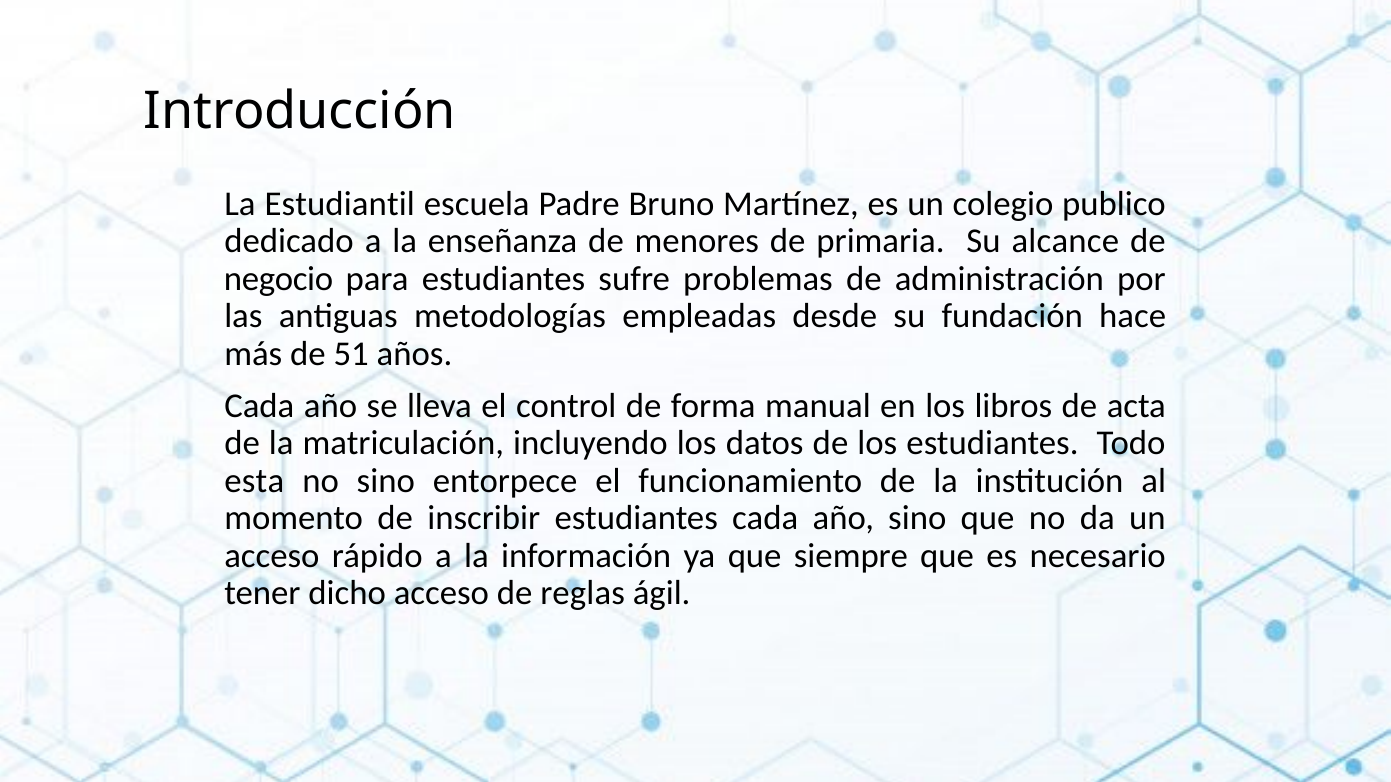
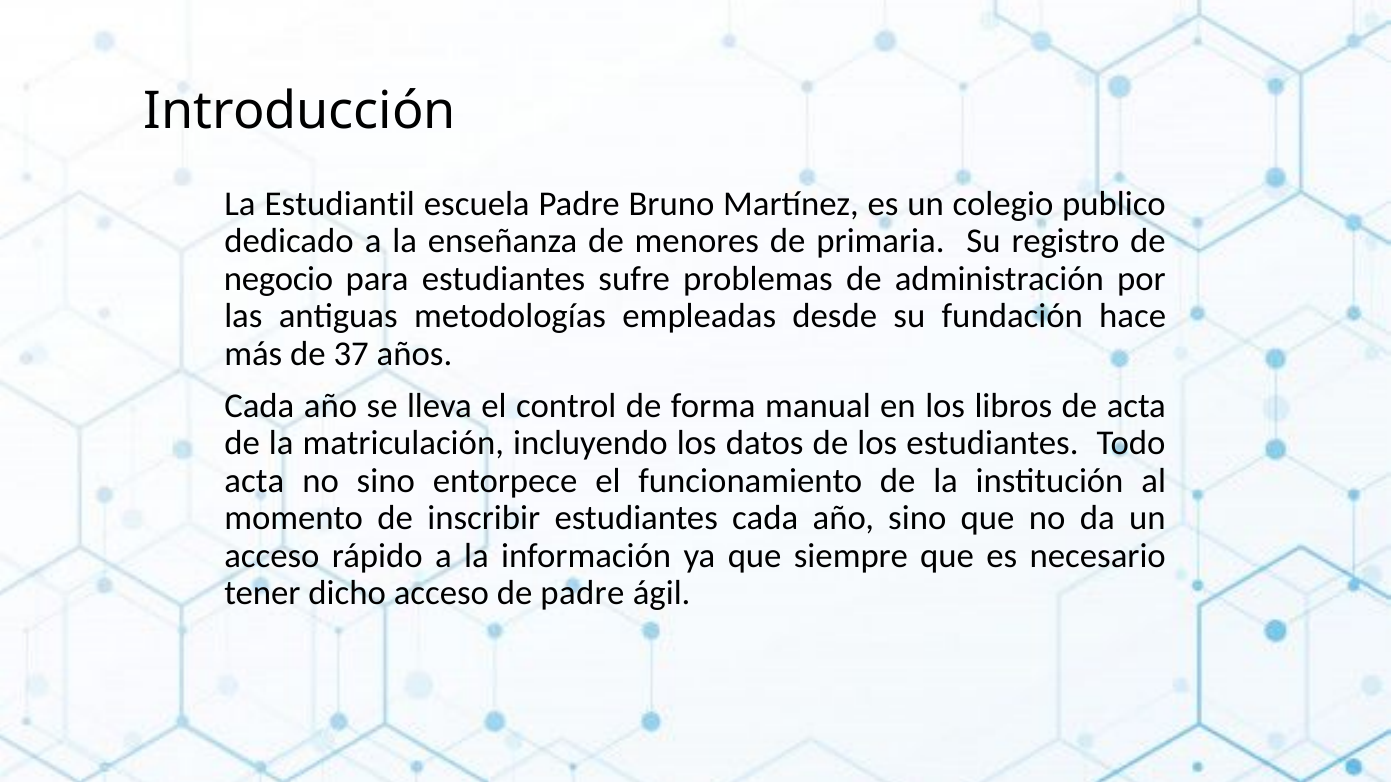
alcance: alcance -> registro (1066, 241)
51: 51 -> 37 (351, 354)
esta: esta -> acta (254, 481)
de reglas: reglas -> padre (582, 594)
